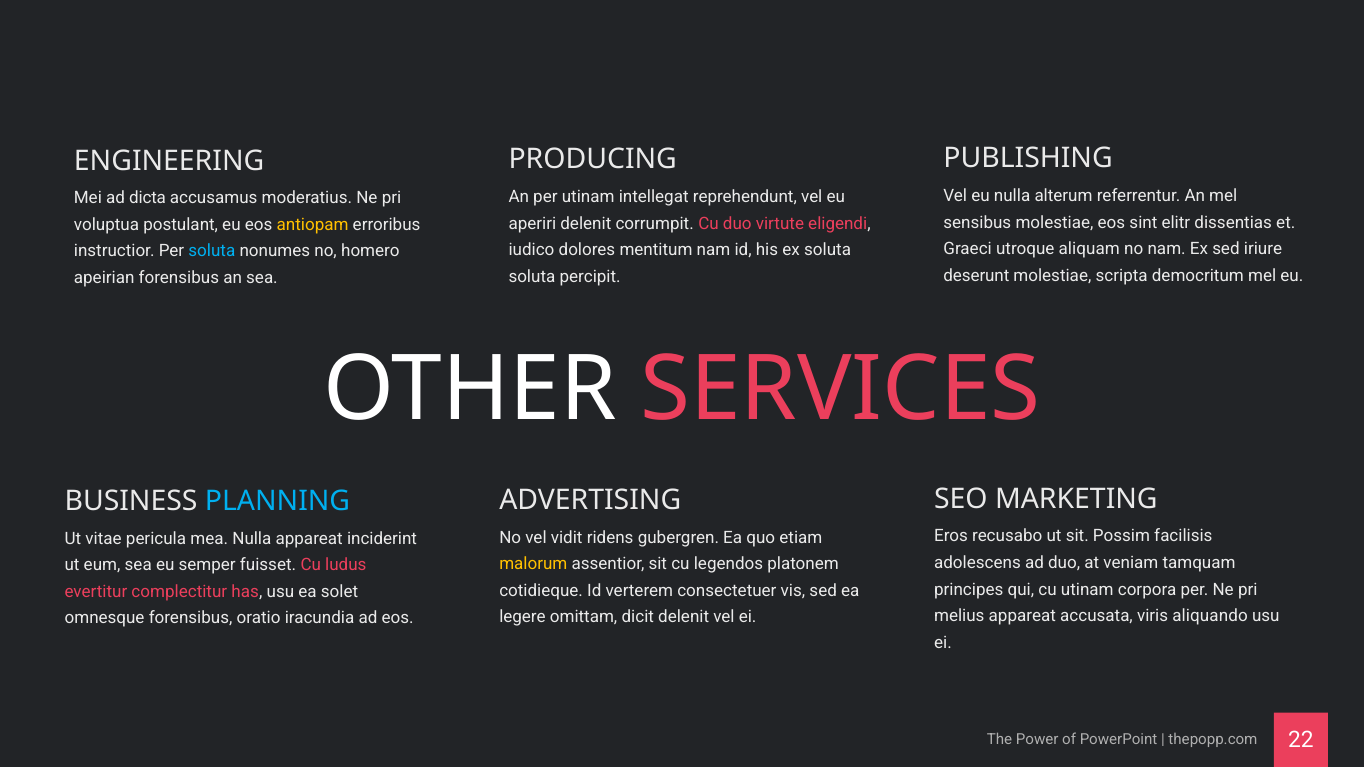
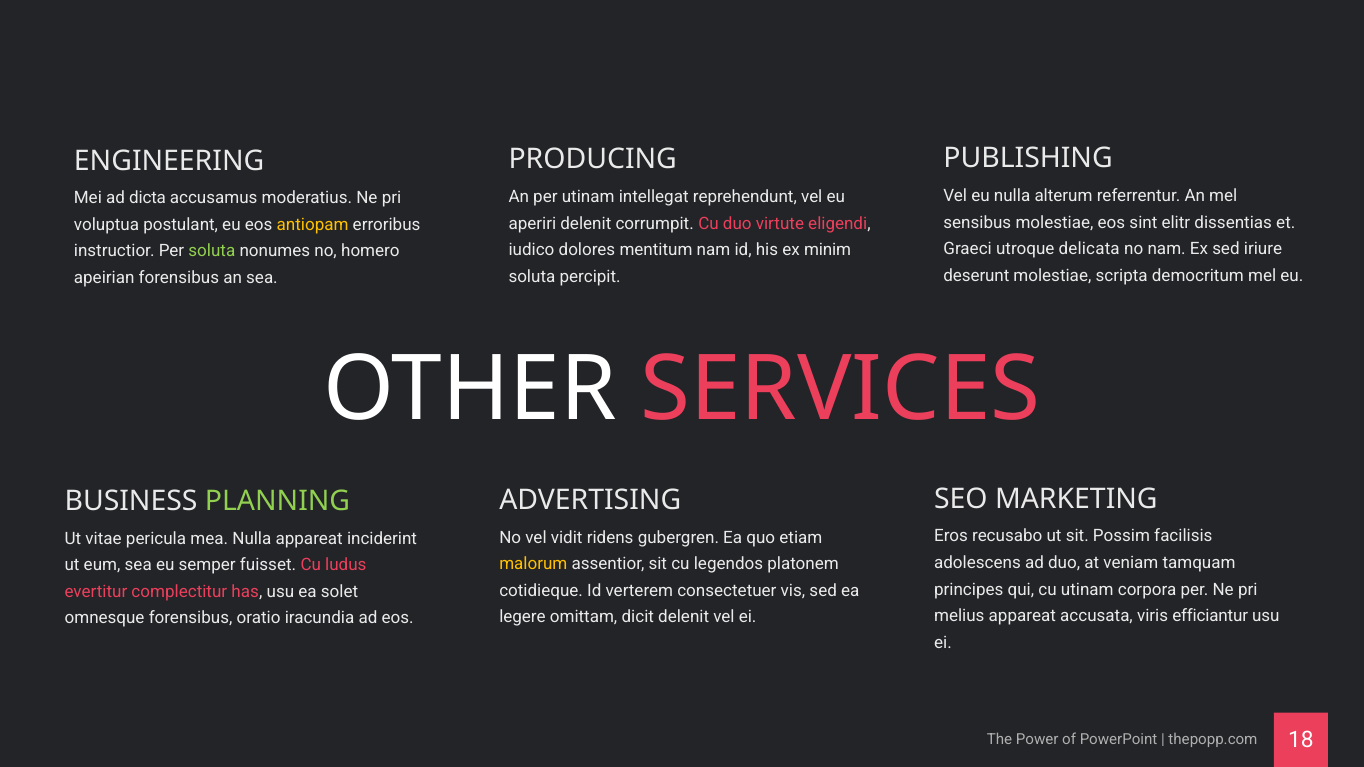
aliquam: aliquam -> delicata (1089, 249)
ex soluta: soluta -> minim (828, 250)
soluta colour: light blue -> light green (212, 251)
PLANNING colour: light blue -> light green (278, 501)
aliquando: aliquando -> efficiantur (1210, 616)
22: 22 -> 18 (1301, 741)
